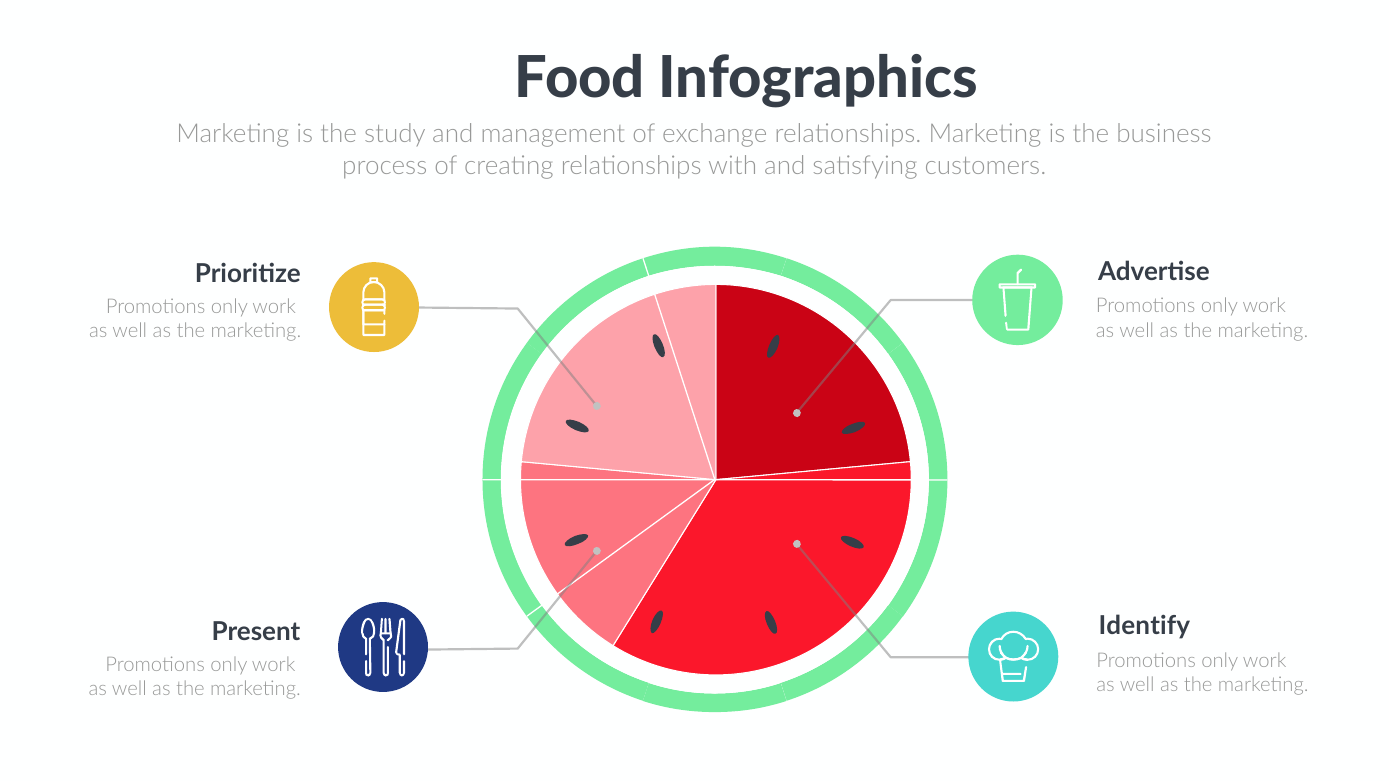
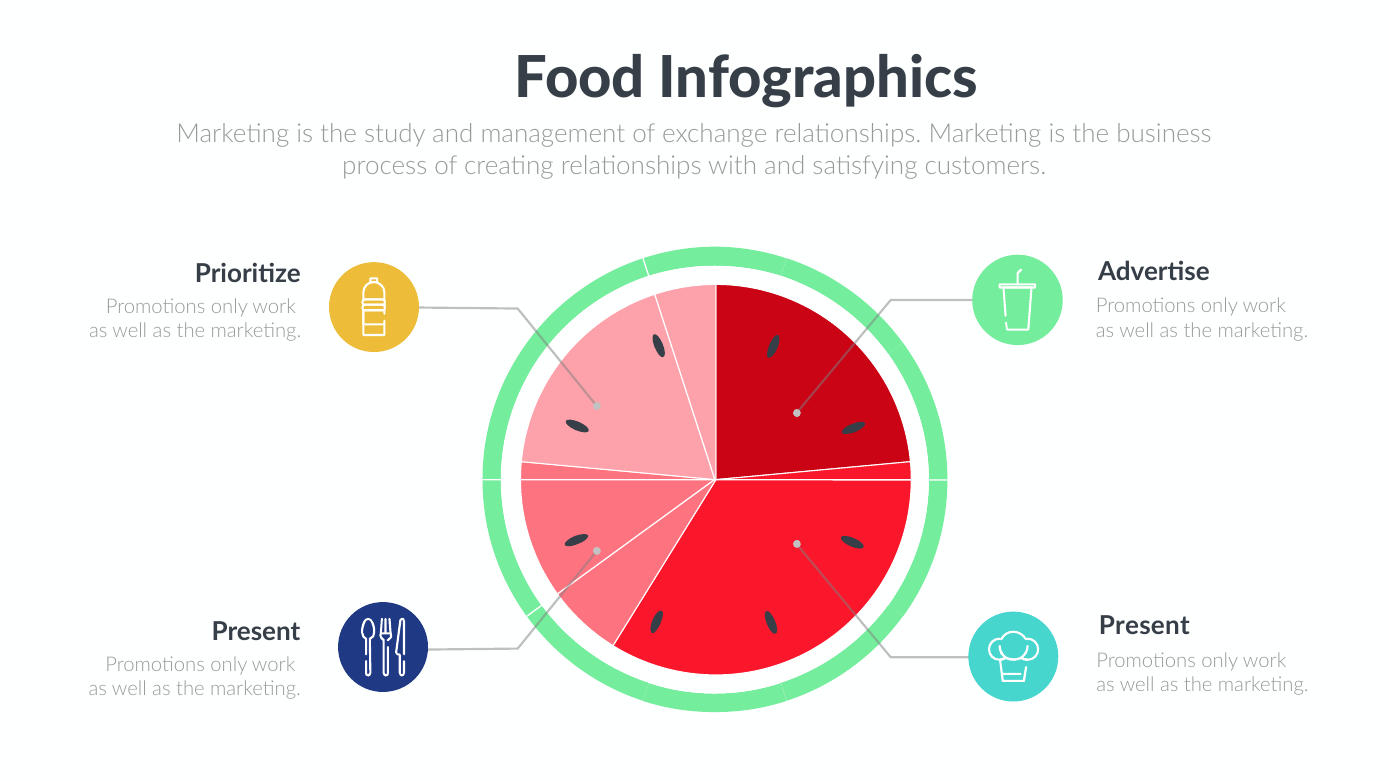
Identify: Identify -> Present (1144, 627)
